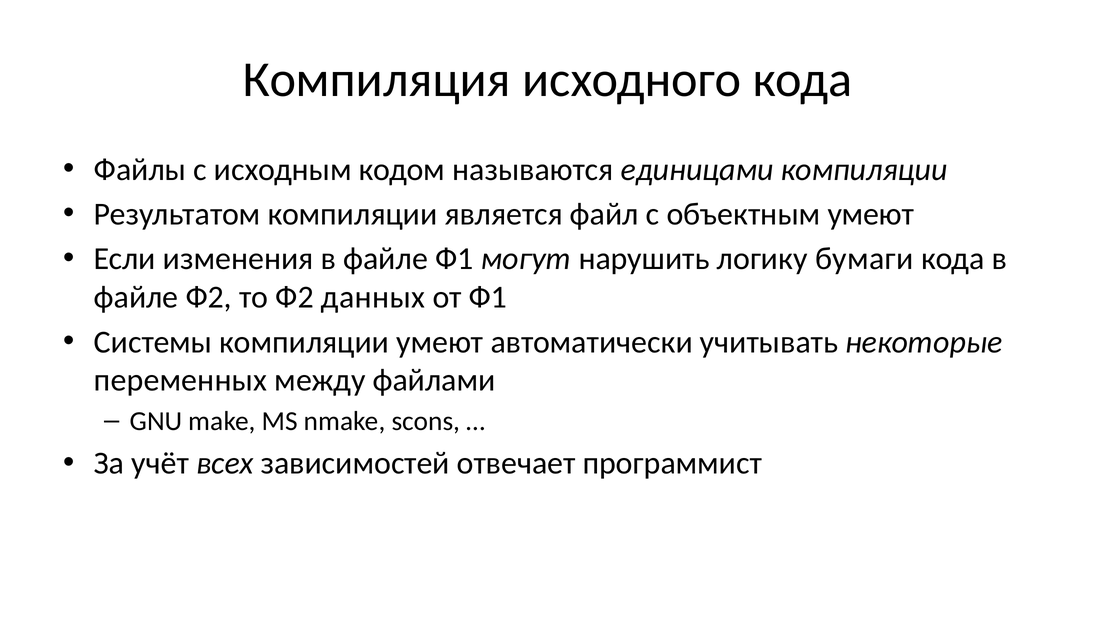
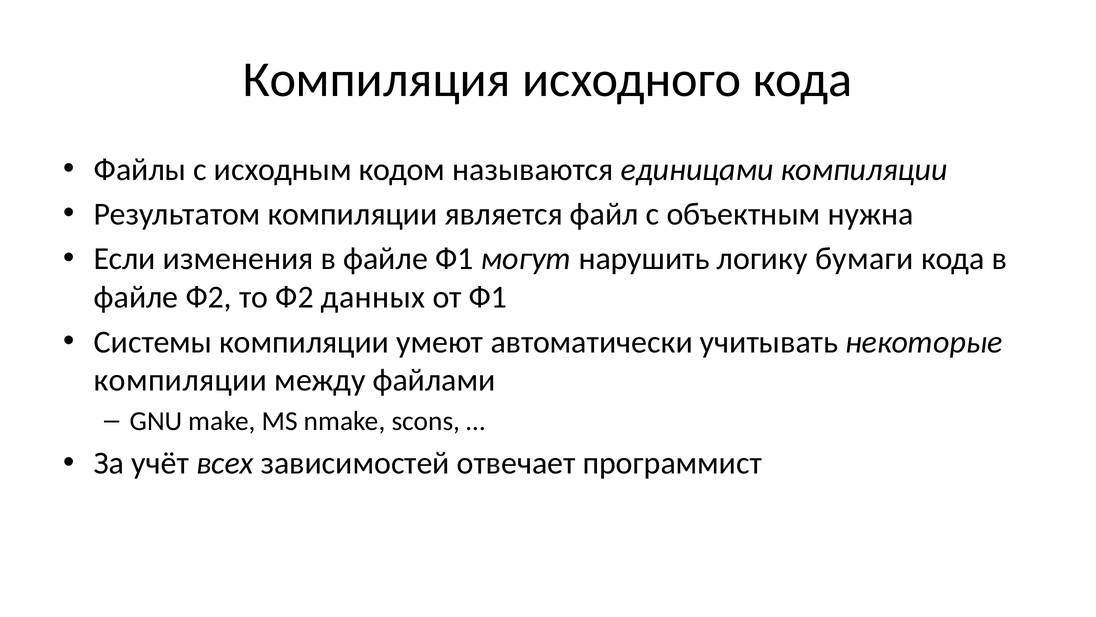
объектным умеют: умеют -> нужна (871, 214)
переменных: переменных -> компиляции (180, 380)
